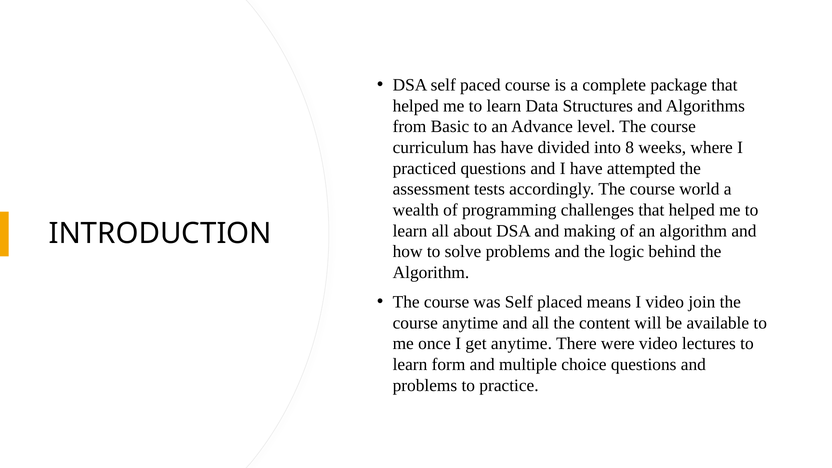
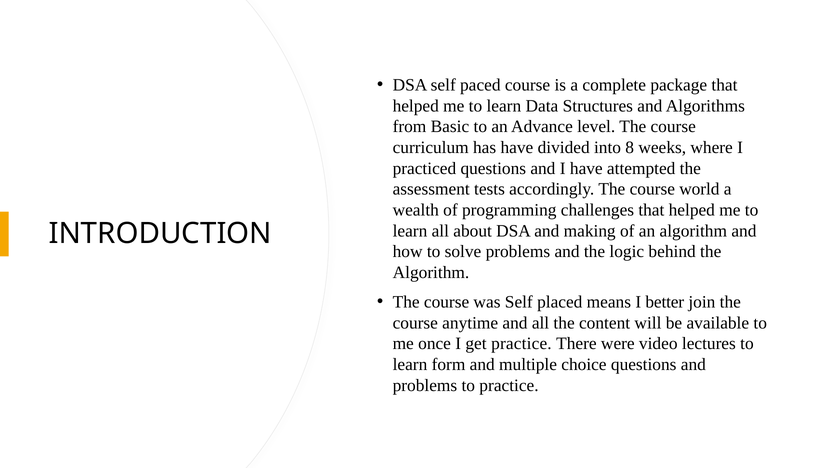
I video: video -> better (665, 302)
get anytime: anytime -> practice (521, 344)
